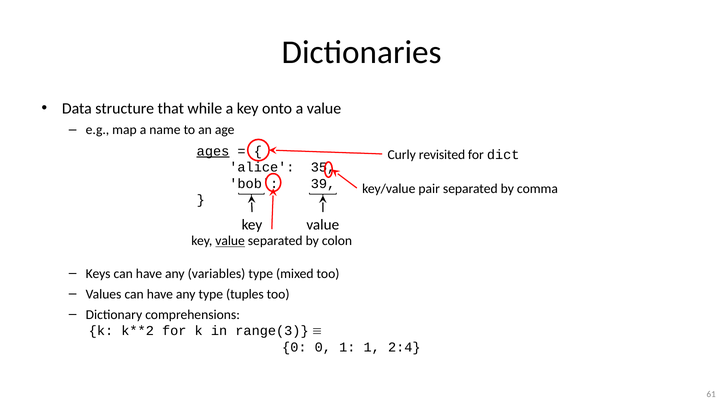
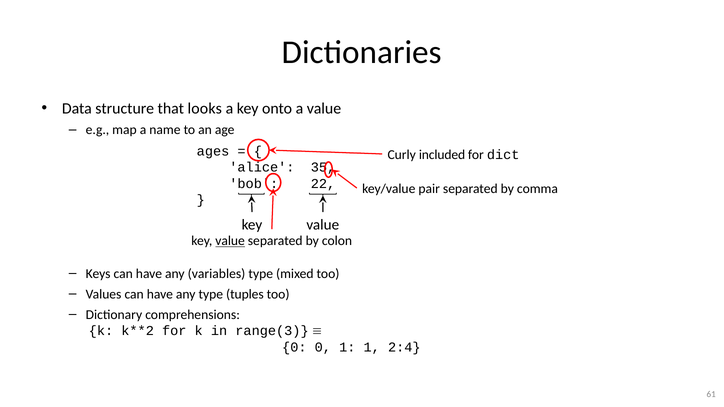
while: while -> looks (205, 108)
ages underline: present -> none (213, 151)
revisited: revisited -> included (442, 155)
39: 39 -> 22 (323, 184)
